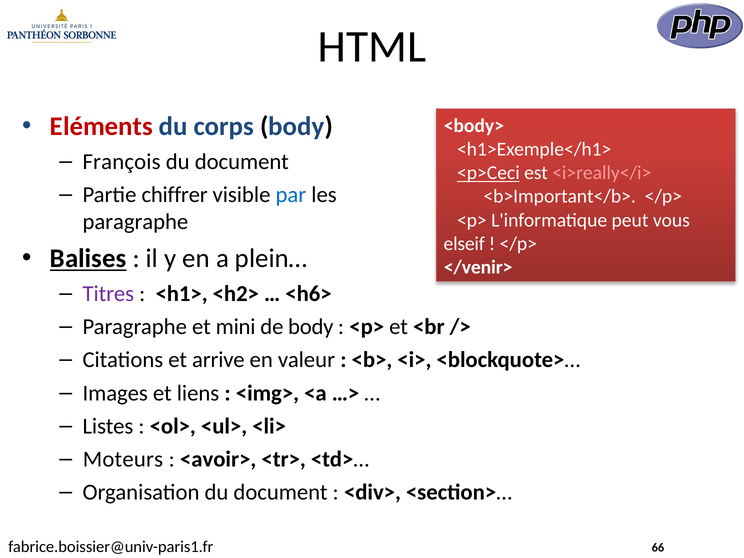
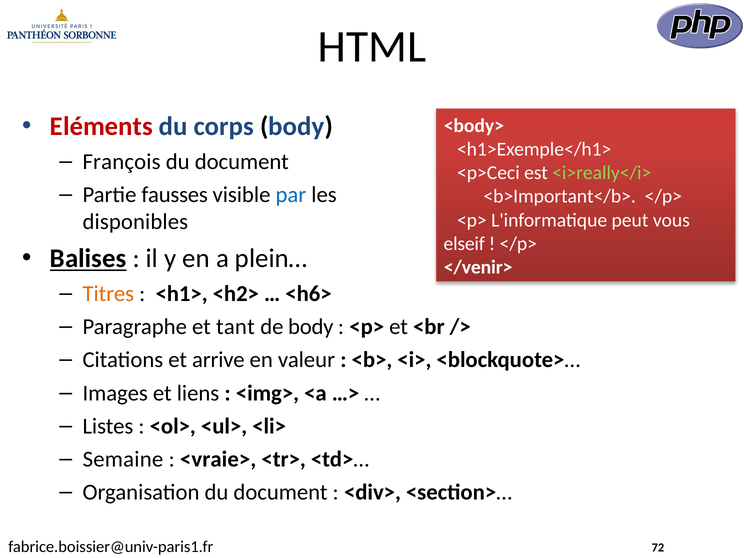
<p>Ceci underline: present -> none (488, 173)
<i>really</i> colour: pink -> light green (602, 173)
chiffrer: chiffrer -> fausses (175, 195)
paragraphe: paragraphe -> disponibles (135, 222)
Titres colour: purple -> orange (108, 294)
mini: mini -> tant (235, 327)
Moteurs: Moteurs -> Semaine (123, 459)
<avoir>: <avoir> -> <vraie> (218, 459)
66: 66 -> 72 (658, 548)
